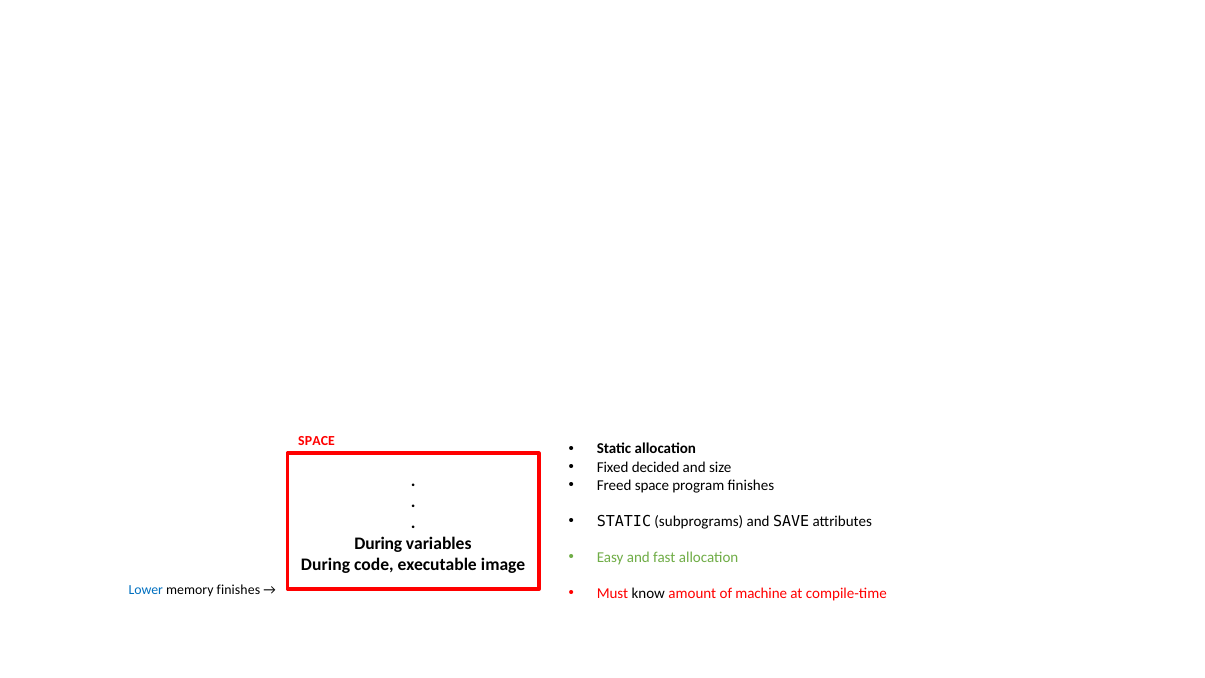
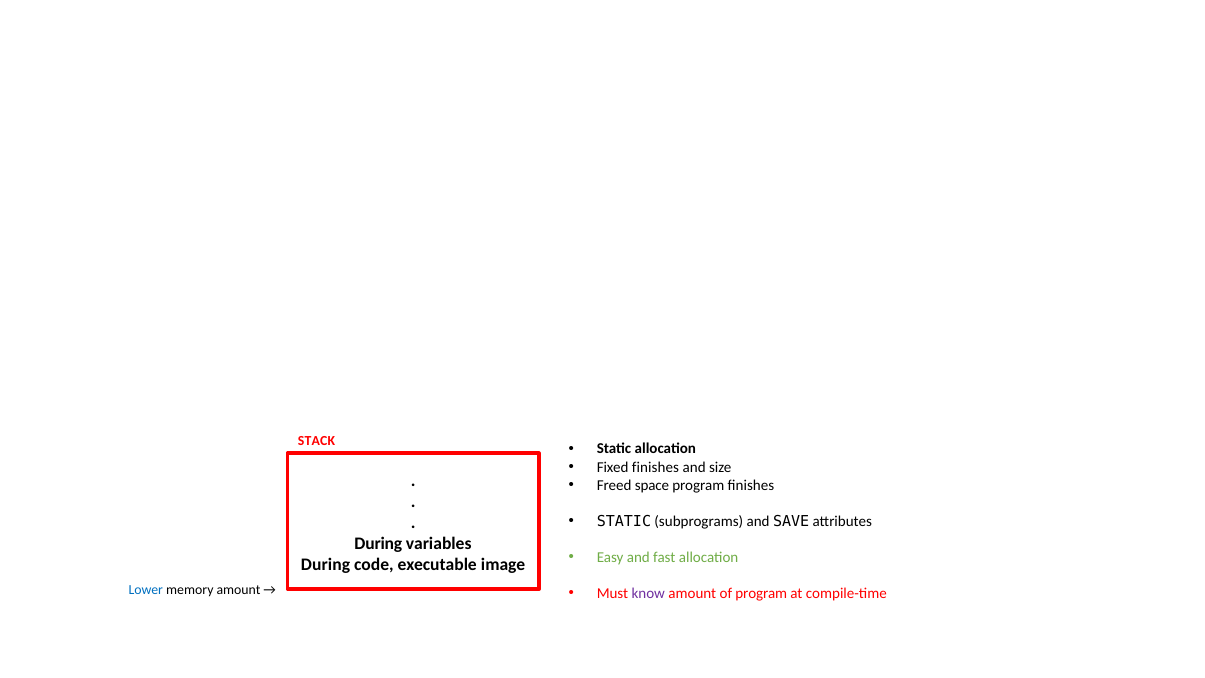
SPACE: SPACE -> STACK (317, 441)
Fixed decided: decided -> finishes (656, 467)
memory finishes: finishes -> amount (239, 590)
know colour: black -> purple (648, 593)
of machine: machine -> program (761, 593)
